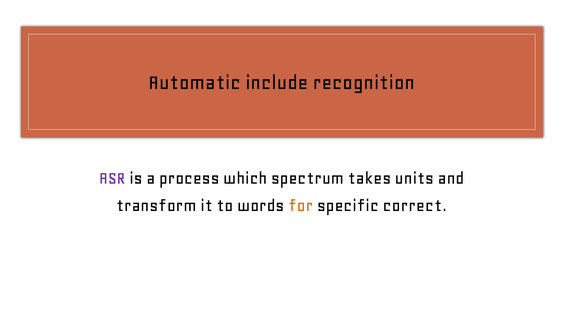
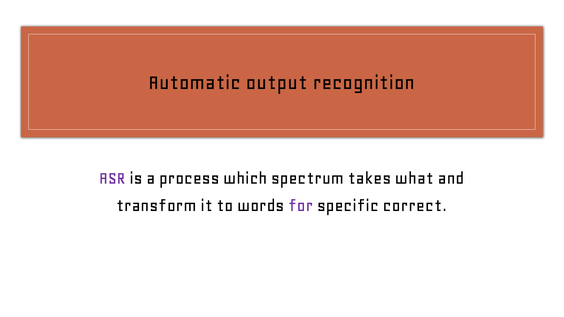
include: include -> output (277, 82)
units: units -> what (414, 178)
for colour: orange -> purple (301, 205)
